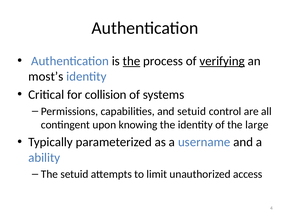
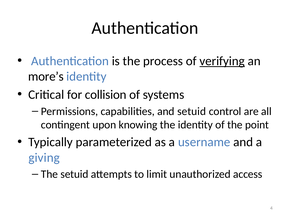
the underline: present -> none (132, 61)
most’s: most’s -> more’s (46, 76)
large: large -> point (257, 125)
ability: ability -> giving (44, 157)
